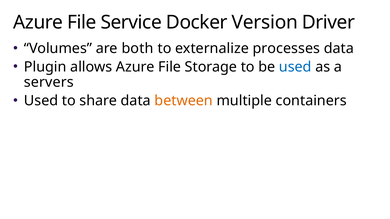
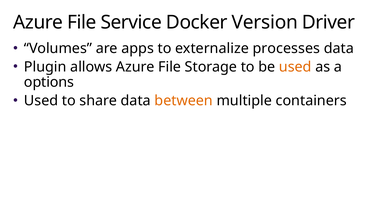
both: both -> apps (138, 49)
used colour: blue -> orange (295, 67)
servers: servers -> options (49, 82)
